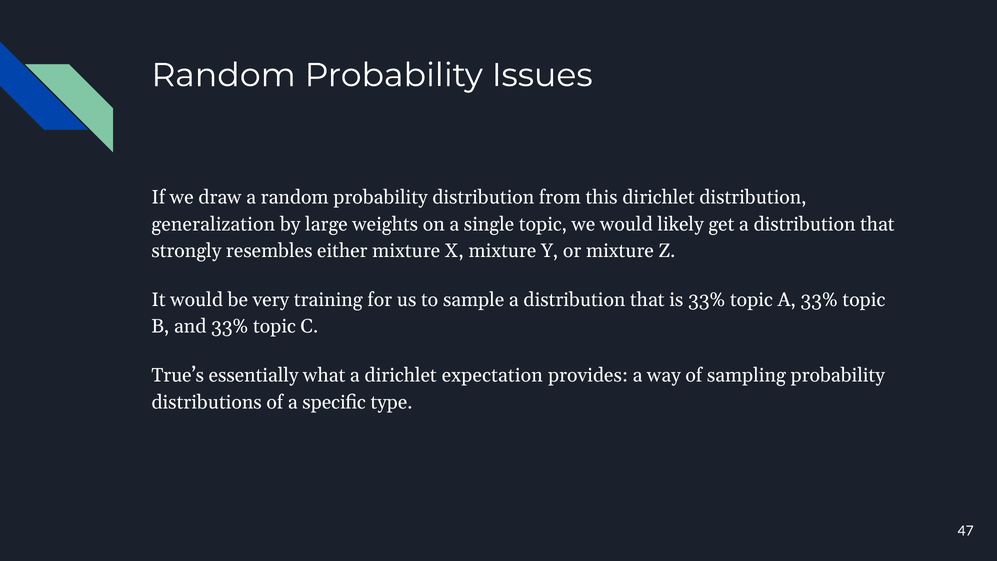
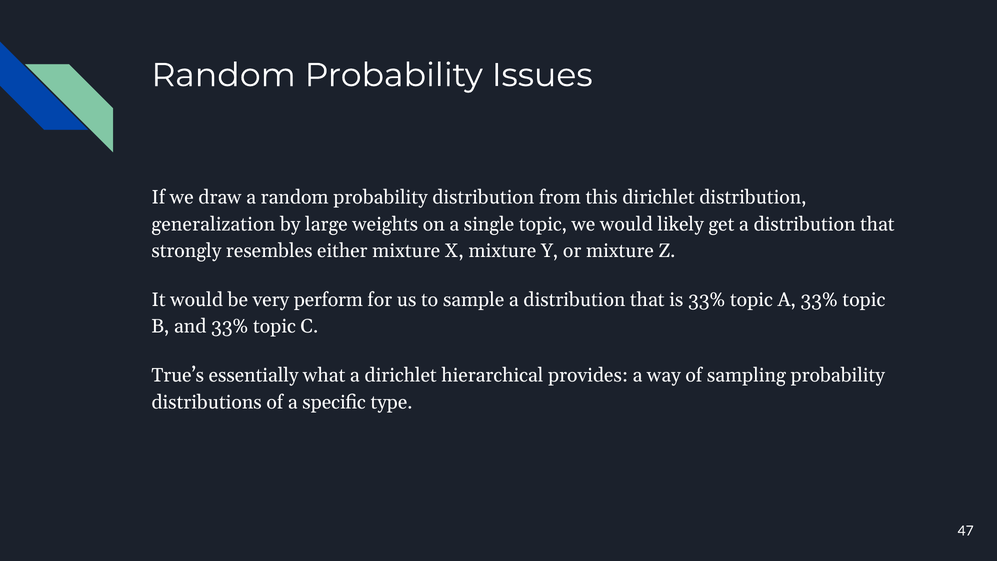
training: training -> perform (328, 300)
expectation: expectation -> hierarchical (492, 375)
